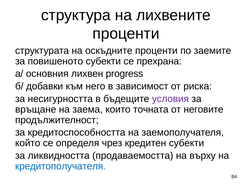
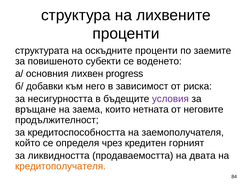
прехрана: прехрана -> воденето (159, 61)
точната: точната -> нетната (151, 109)
кредитен субекти: субекти -> горният (187, 143)
върху: върху -> двата (203, 156)
кредитополучателя colour: blue -> orange (60, 166)
